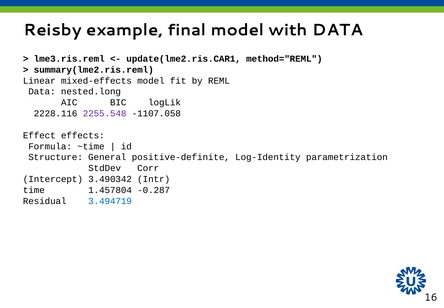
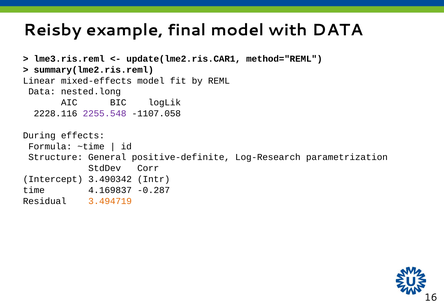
Effect: Effect -> During (39, 135)
Log-Identity: Log-Identity -> Log-Research (268, 157)
1.457804: 1.457804 -> 4.169837 (110, 190)
3.494719 colour: blue -> orange (110, 201)
